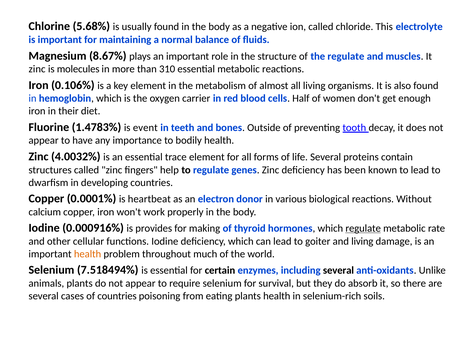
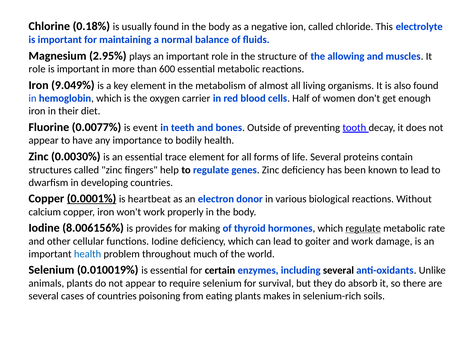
5.68%: 5.68% -> 0.18% (91, 26)
8.67%: 8.67% -> 2.95% (108, 56)
the regulate: regulate -> allowing (346, 56)
zinc: zinc -> role (37, 69)
molecules: molecules -> important (78, 69)
310: 310 -> 600 (167, 69)
0.106%: 0.106% -> 9.049% (73, 85)
1.4783%: 1.4783% -> 0.0077% (97, 127)
4.0032%: 4.0032% -> 0.0030% (76, 156)
0.0001% underline: none -> present (92, 199)
0.000916%: 0.000916% -> 8.006156% (93, 228)
and living: living -> work (362, 241)
health colour: orange -> blue (88, 254)
7.518494%: 7.518494% -> 0.010019% (108, 270)
plants health: health -> makes (277, 296)
